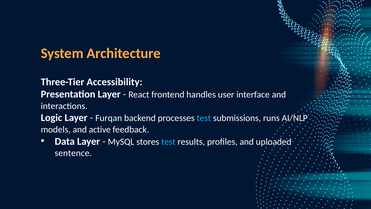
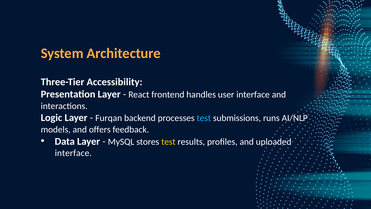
active: active -> offers (100, 129)
test colour: light blue -> yellow (168, 142)
sentence: sentence -> interface (73, 153)
